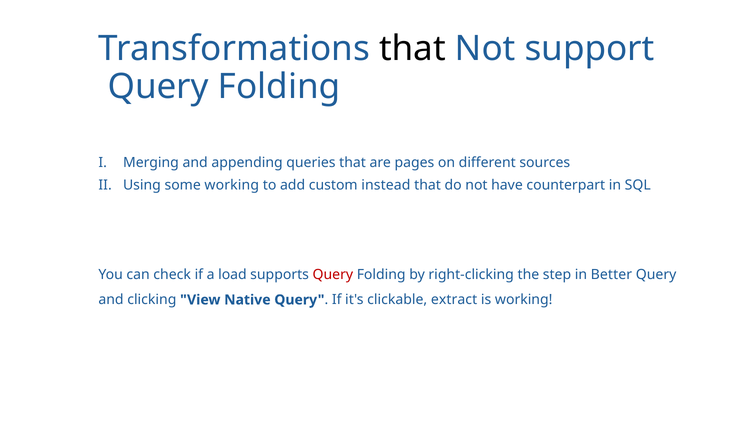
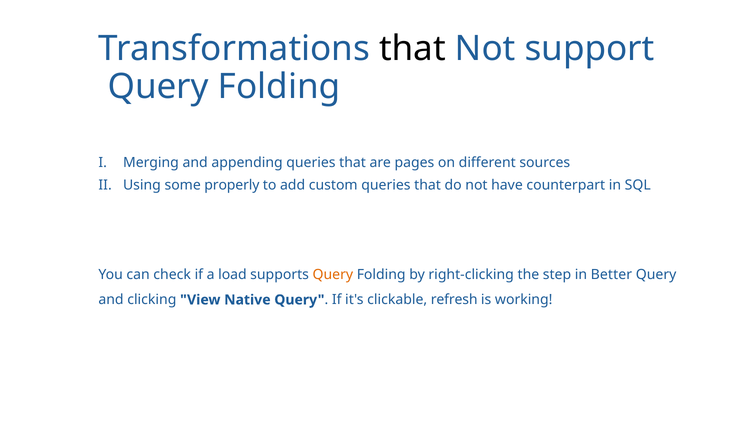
some working: working -> properly (232, 185)
custom instead: instead -> queries (386, 185)
Query colour: red -> orange (333, 275)
extract: extract -> refresh (454, 300)
